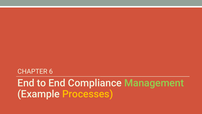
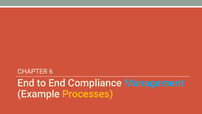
Management colour: light green -> light blue (154, 83)
